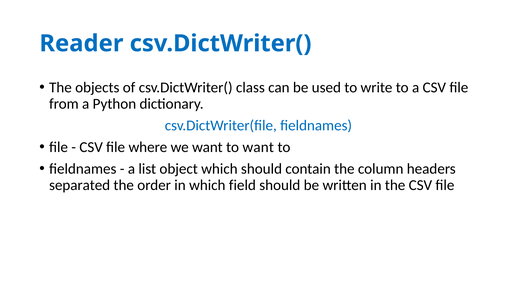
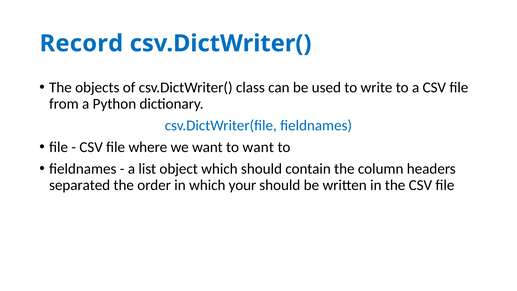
Reader: Reader -> Record (81, 43)
field: field -> your (242, 185)
